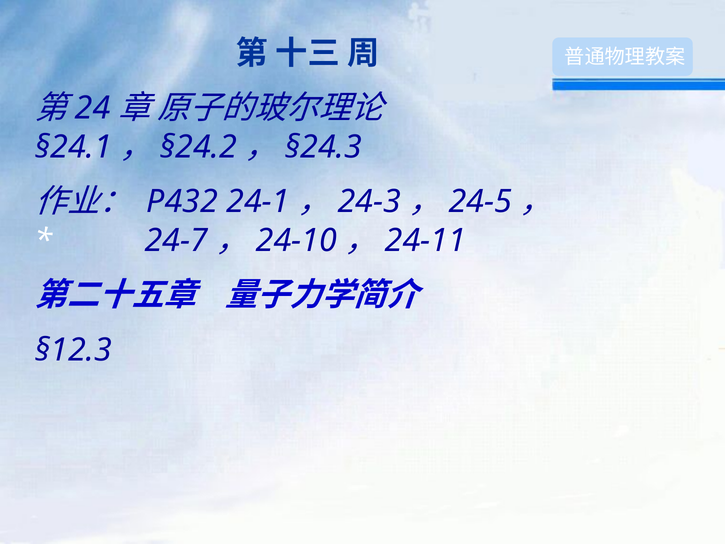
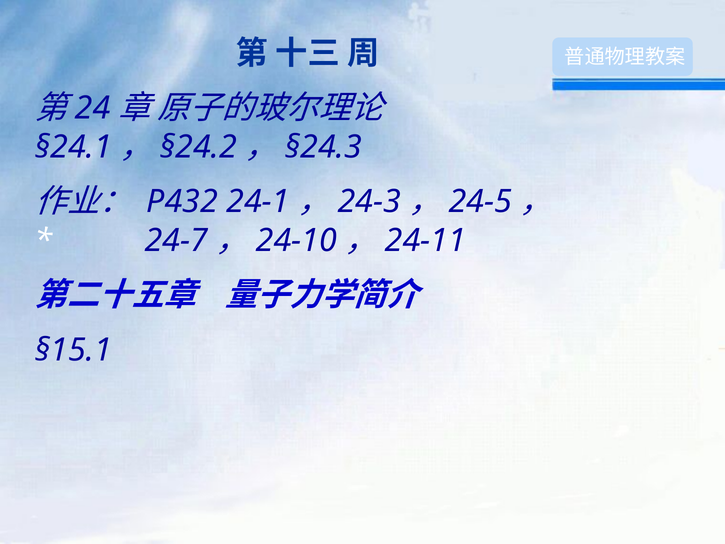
§12.3: §12.3 -> §15.1 (73, 350)
